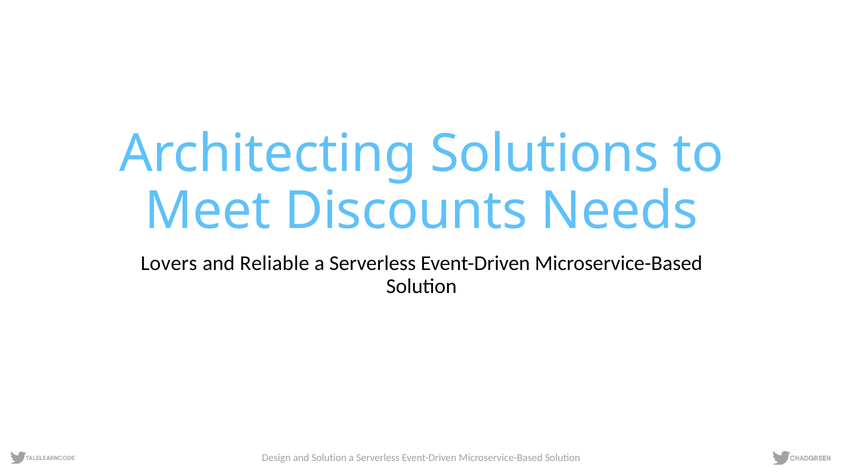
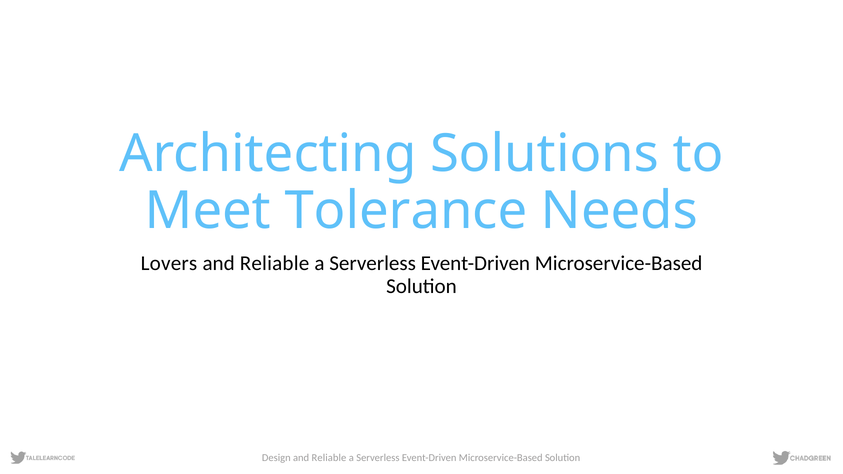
Discounts: Discounts -> Tolerance (406, 211)
Design and Solution: Solution -> Reliable (329, 458)
